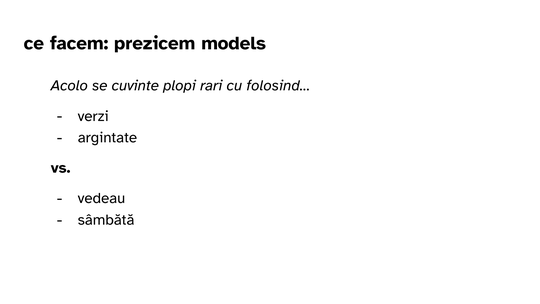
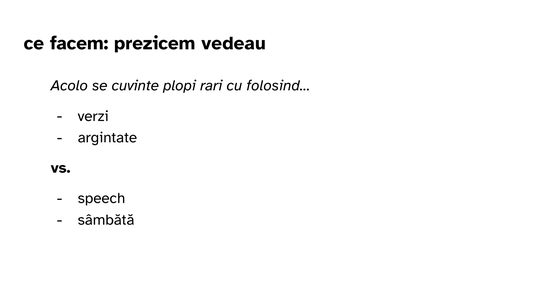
models: models -> vedeau (234, 43)
vedeau: vedeau -> speech (102, 198)
